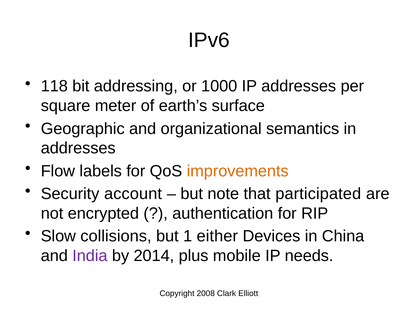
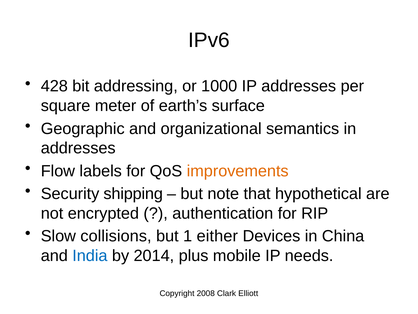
118: 118 -> 428 (54, 86)
account: account -> shipping (133, 193)
participated: participated -> hypothetical (318, 193)
India colour: purple -> blue (90, 255)
